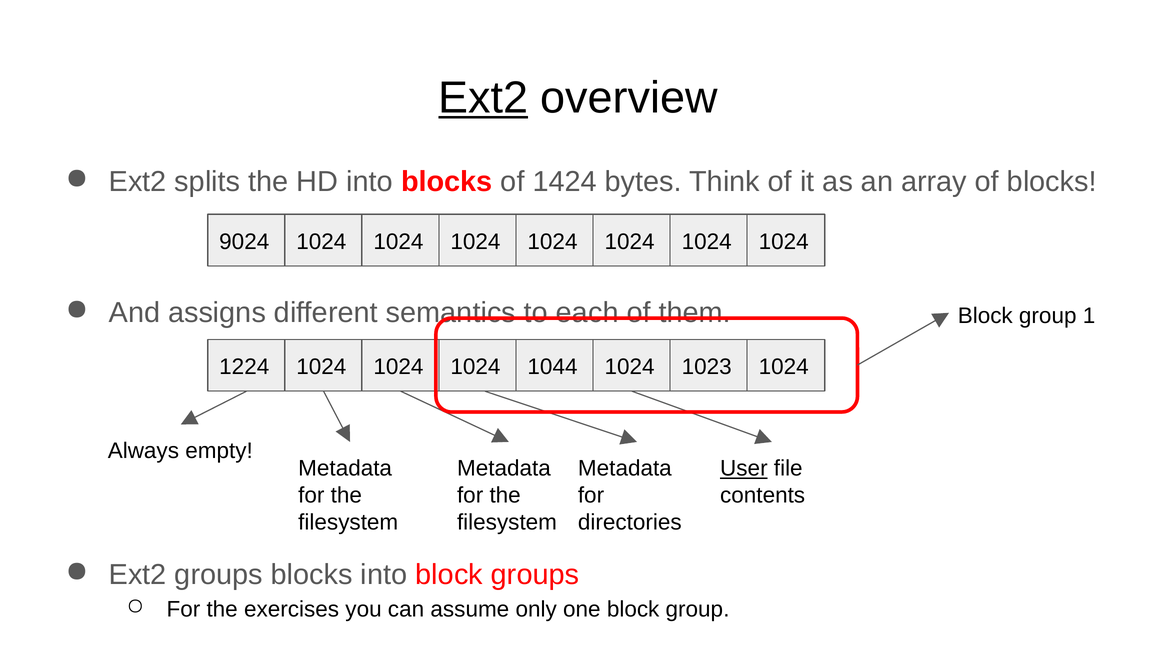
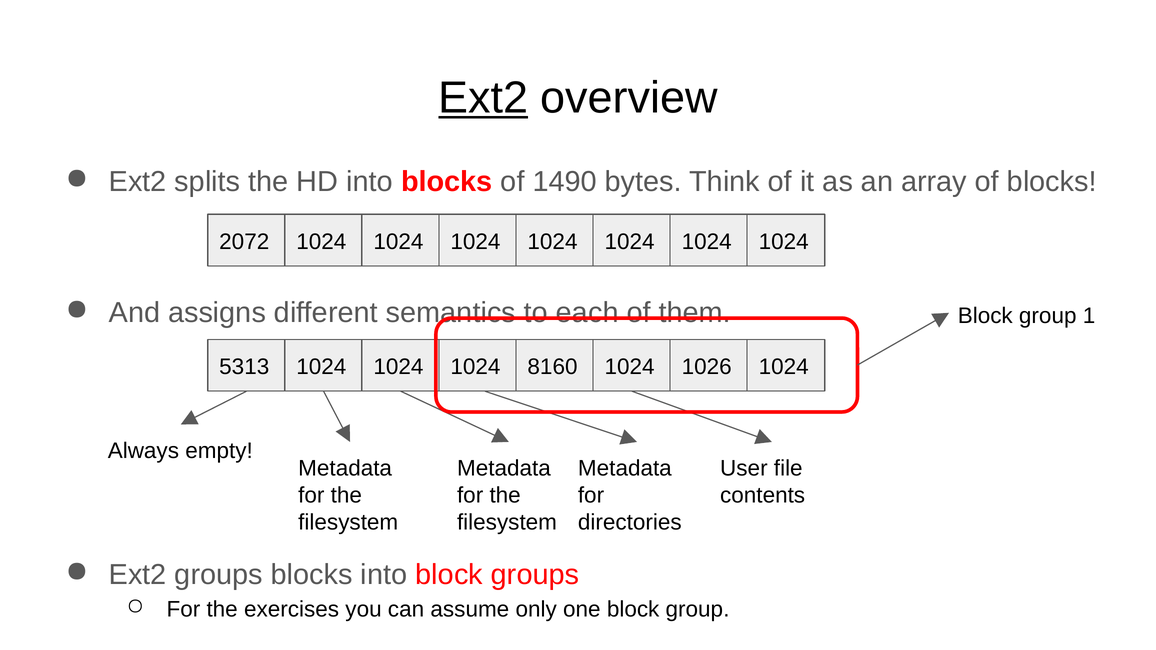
1424: 1424 -> 1490 (565, 182)
9024: 9024 -> 2072 (244, 242)
1224: 1224 -> 5313 (244, 367)
1044: 1044 -> 8160 (552, 367)
1023: 1023 -> 1026 (707, 367)
User underline: present -> none (744, 469)
